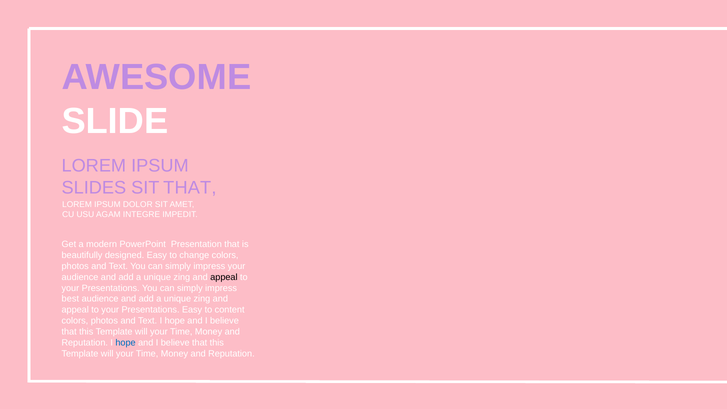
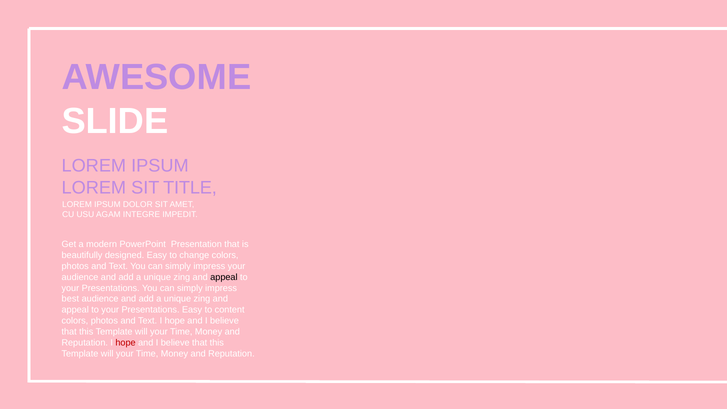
SLIDES: SLIDES -> LOREM (94, 187)
SIT THAT: THAT -> TITLE (190, 187)
hope colour: blue -> red (126, 343)
